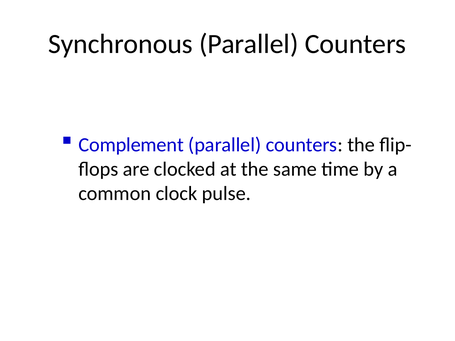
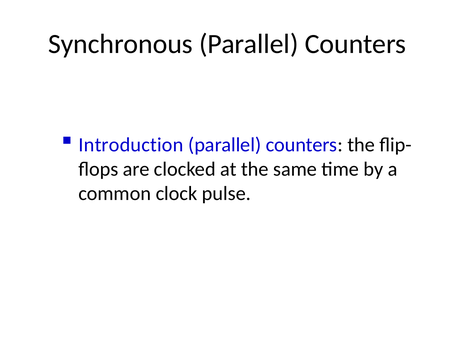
Complement: Complement -> Introduction (131, 145)
